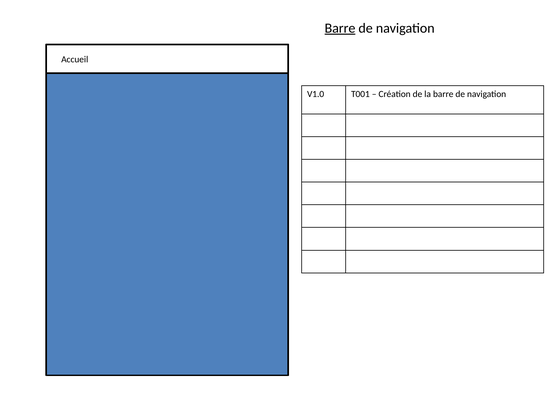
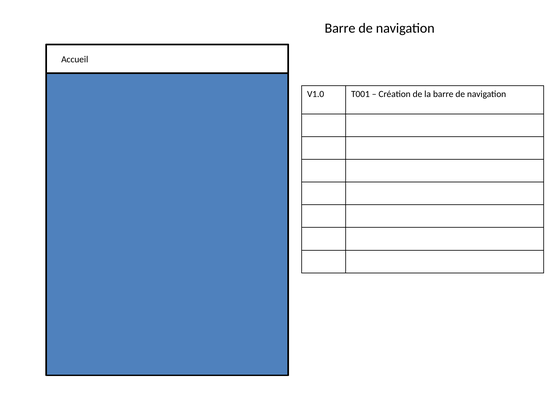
Barre underline: present -> none (340, 28)
